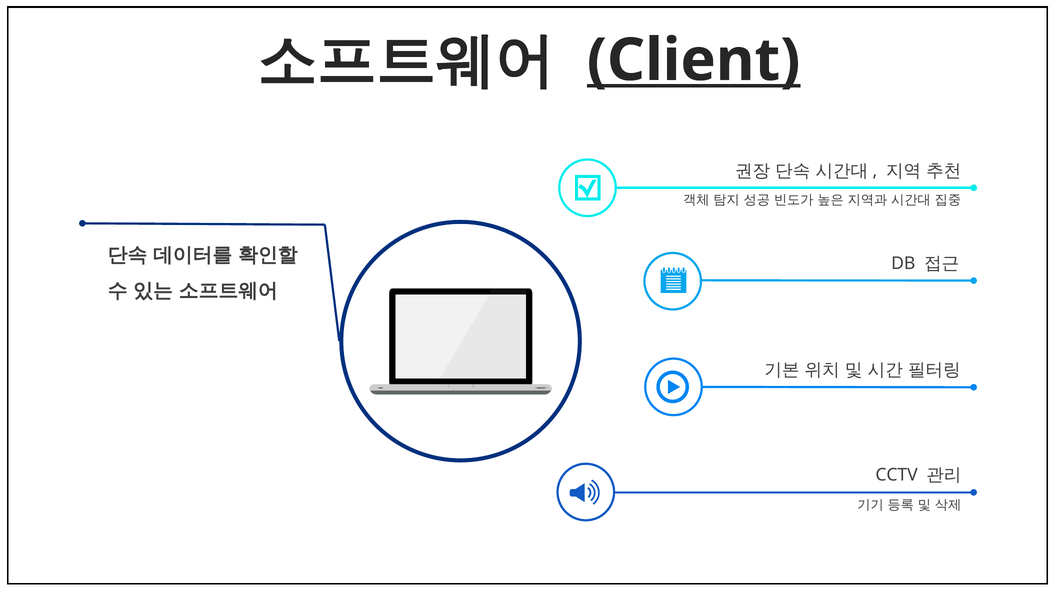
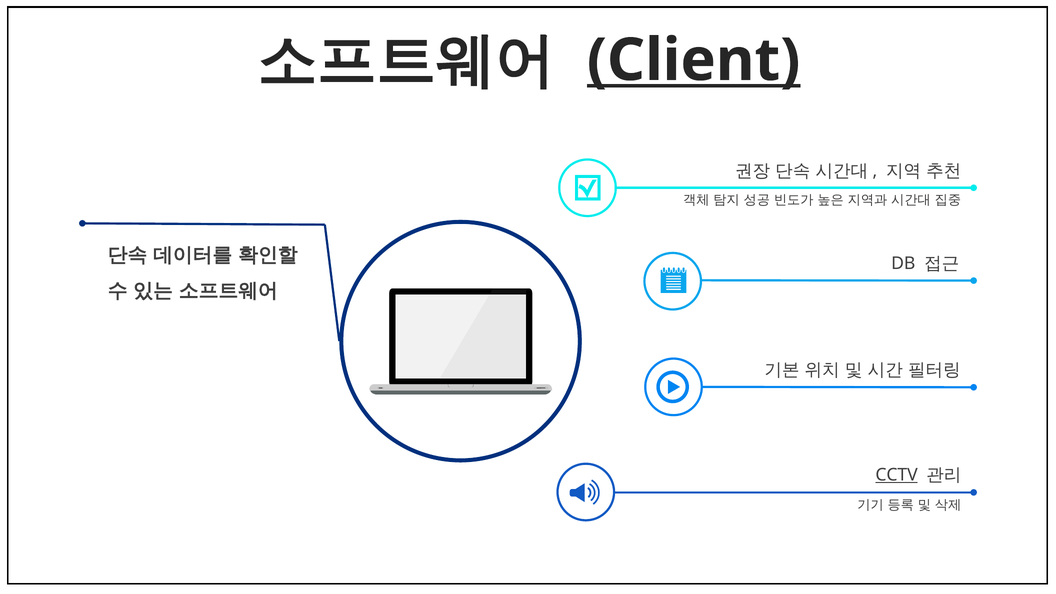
CCTV underline: none -> present (897, 475)
